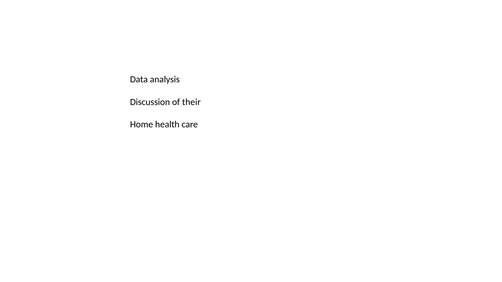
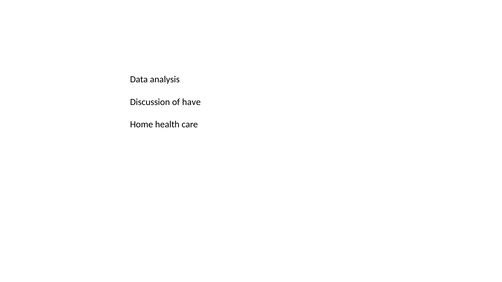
their: their -> have (191, 102)
